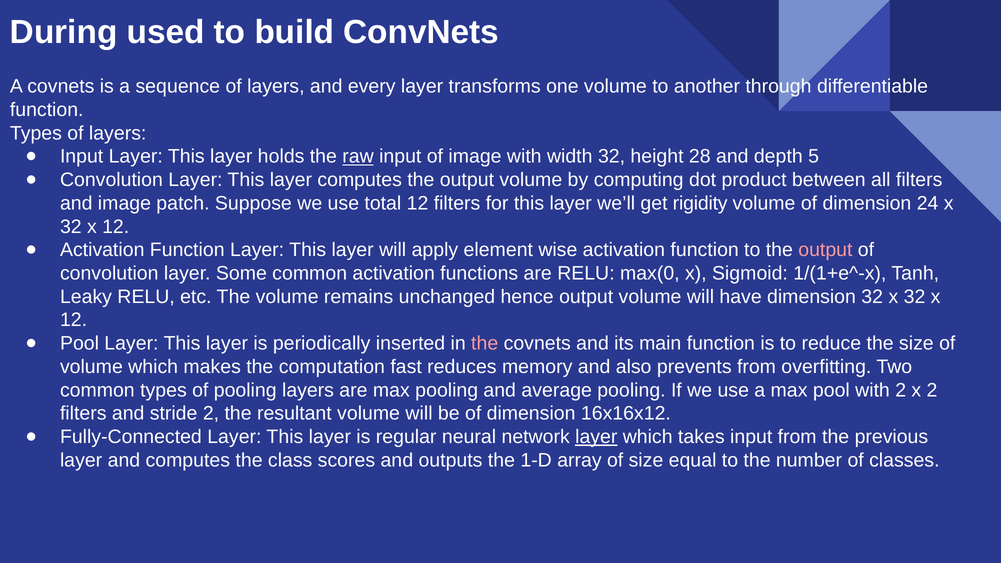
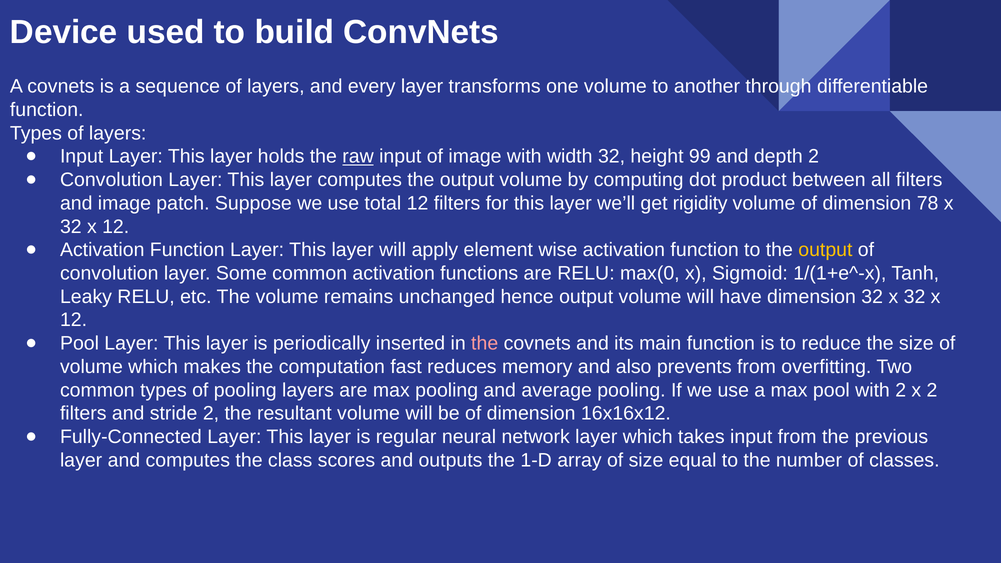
During: During -> Device (64, 32)
28: 28 -> 99 (700, 157)
depth 5: 5 -> 2 (814, 157)
24: 24 -> 78 (928, 203)
output colour: pink -> yellow (825, 250)
layer underline: present -> none (596, 437)
